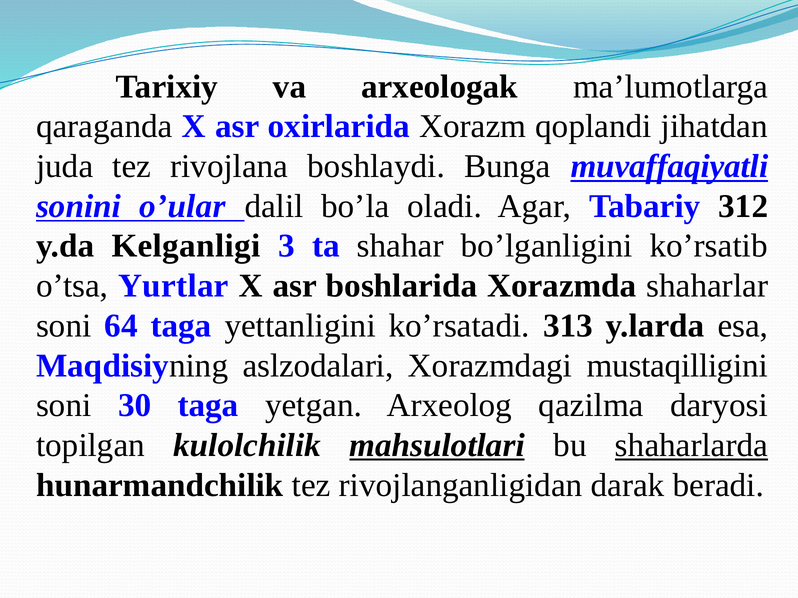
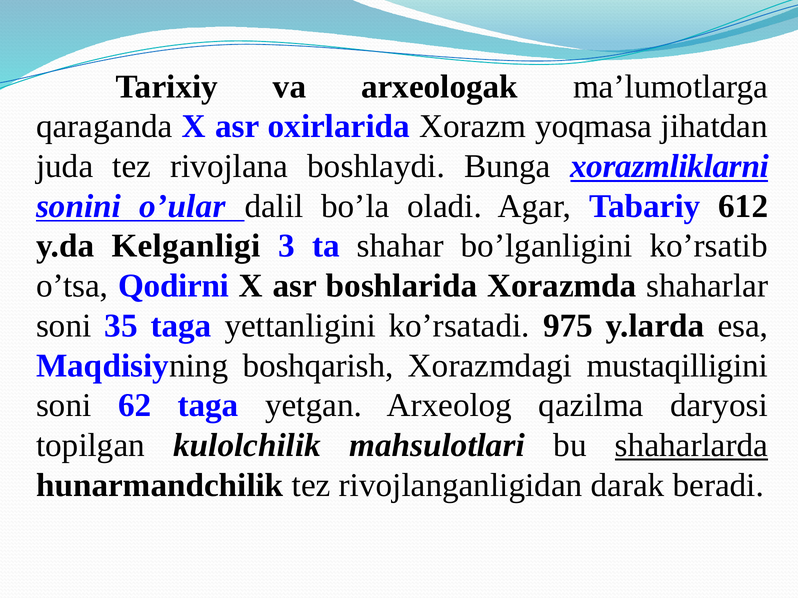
qoplandi: qoplandi -> yoqmasa (594, 127)
muvaffaqiyatli: muvaffaqiyatli -> xorazmliklarni (670, 166)
312: 312 -> 612 (743, 206)
Yurtlar: Yurtlar -> Qodirni (174, 286)
64: 64 -> 35 (121, 326)
313: 313 -> 975 (568, 326)
aslzodalari: aslzodalari -> boshqarish (318, 366)
30: 30 -> 62 (135, 406)
mahsulotlari underline: present -> none (437, 446)
